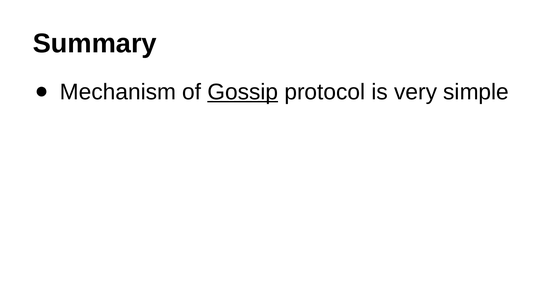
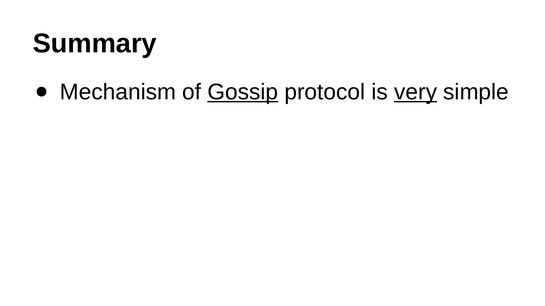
very underline: none -> present (416, 92)
